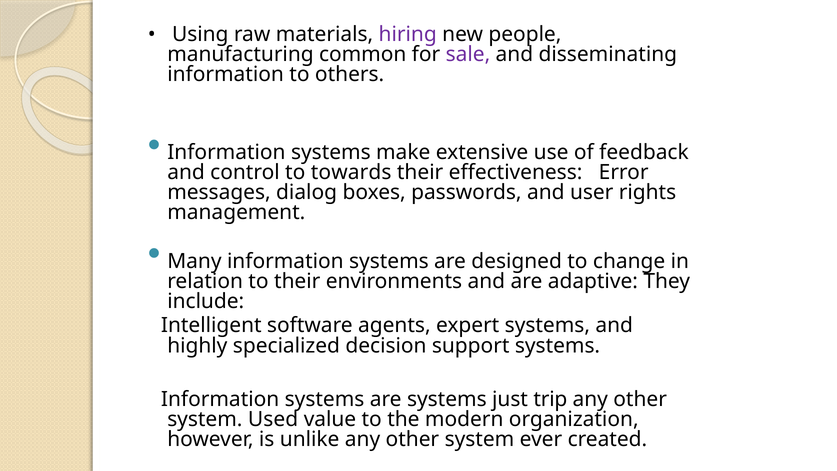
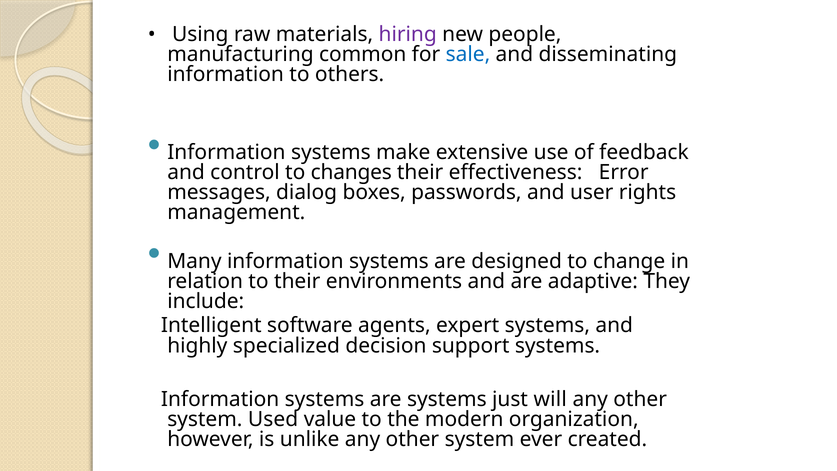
sale colour: purple -> blue (468, 54)
towards: towards -> changes (351, 172)
trip: trip -> will (550, 399)
